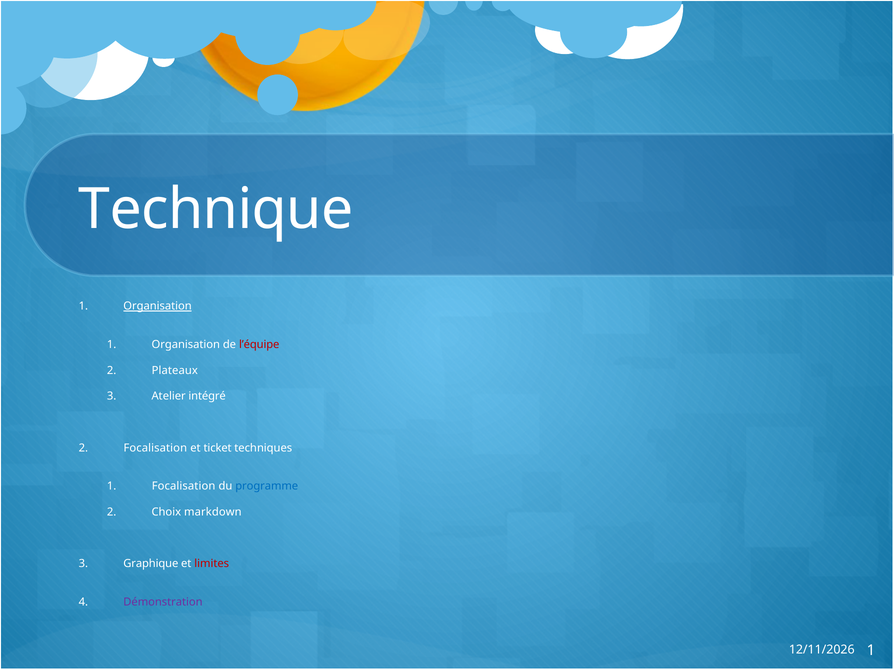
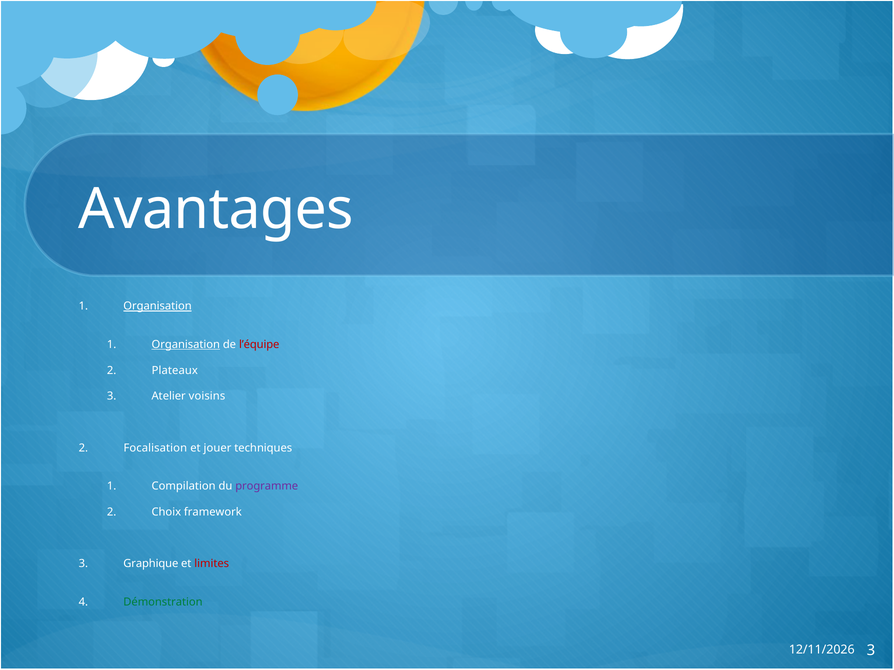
Technique: Technique -> Avantages (216, 209)
Organisation underline: none -> present (186, 345)
intégré: intégré -> voisins (207, 396)
ticket: ticket -> jouer (217, 448)
Focalisation: Focalisation -> Compilation (184, 487)
programme colour: blue -> purple (267, 487)
markdown: markdown -> framework (213, 512)
Démonstration colour: purple -> green (163, 602)
1: 1 -> 3 (871, 651)
